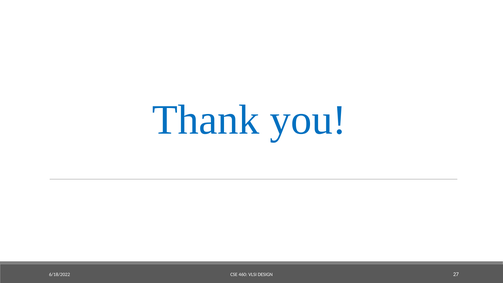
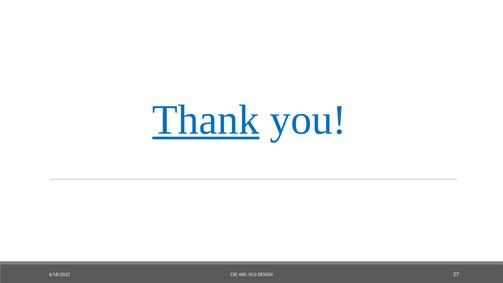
Thank underline: none -> present (206, 120)
